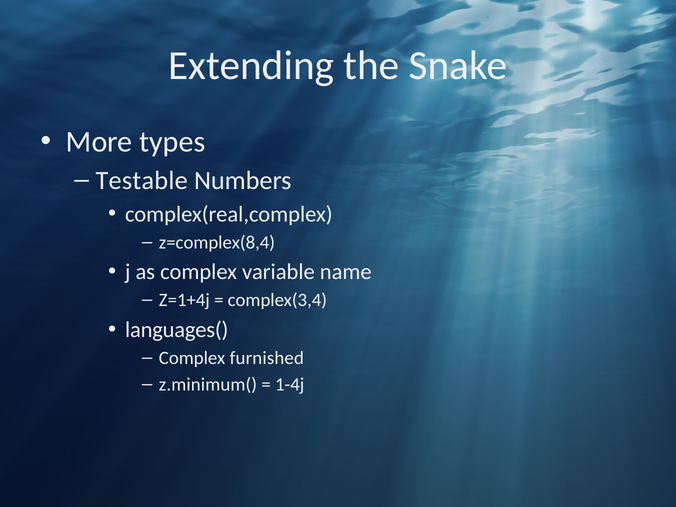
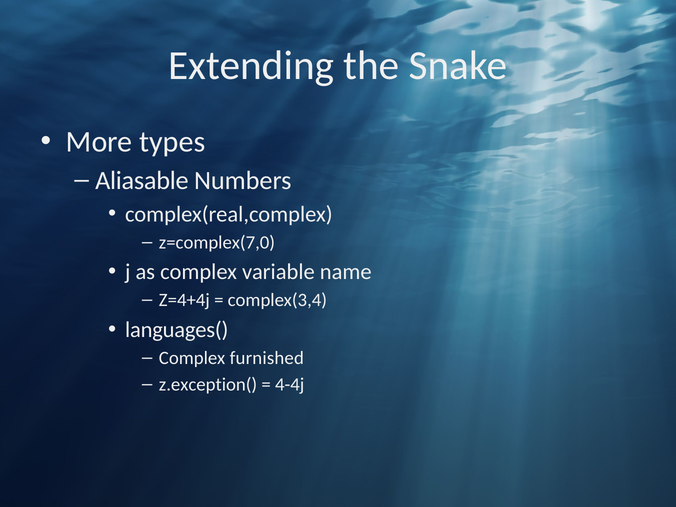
Testable: Testable -> Aliasable (142, 181)
z=complex(8,4: z=complex(8,4 -> z=complex(7,0 (217, 242)
Z=1+4j: Z=1+4j -> Z=4+4j (184, 300)
z.minimum(: z.minimum( -> z.exception( (208, 384)
1-4j: 1-4j -> 4-4j (290, 384)
